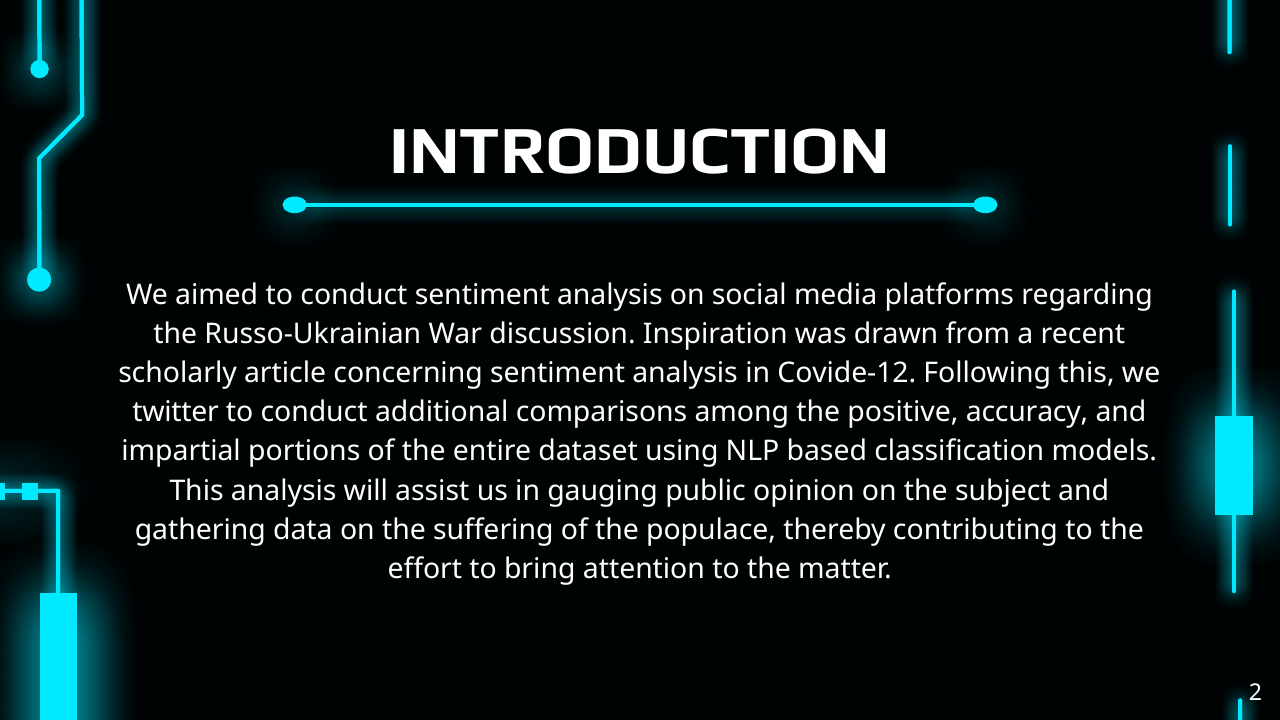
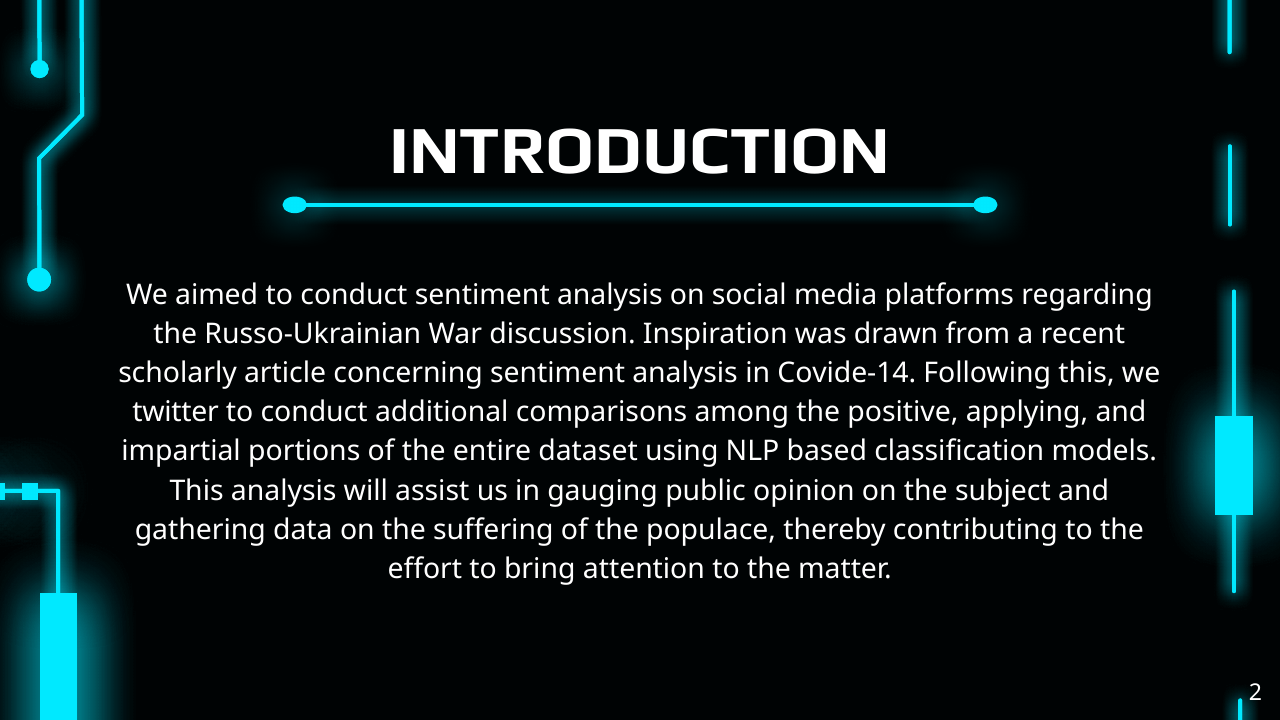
Covide-12: Covide-12 -> Covide-14 (847, 373)
accuracy: accuracy -> applying (1027, 412)
